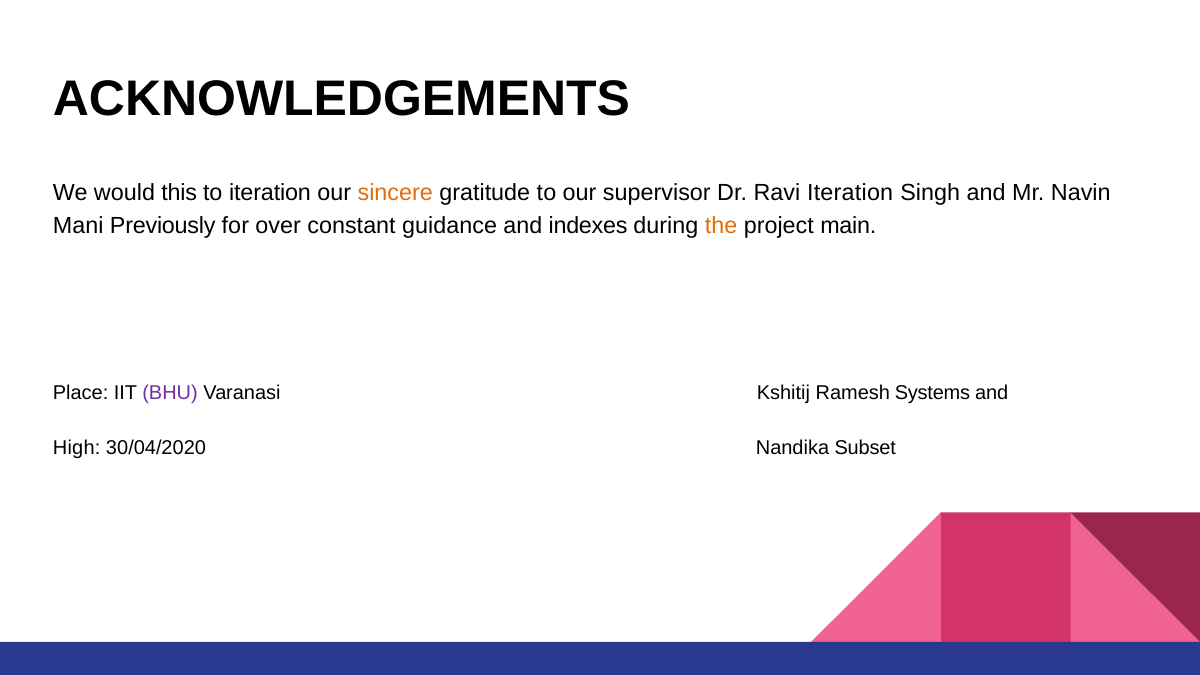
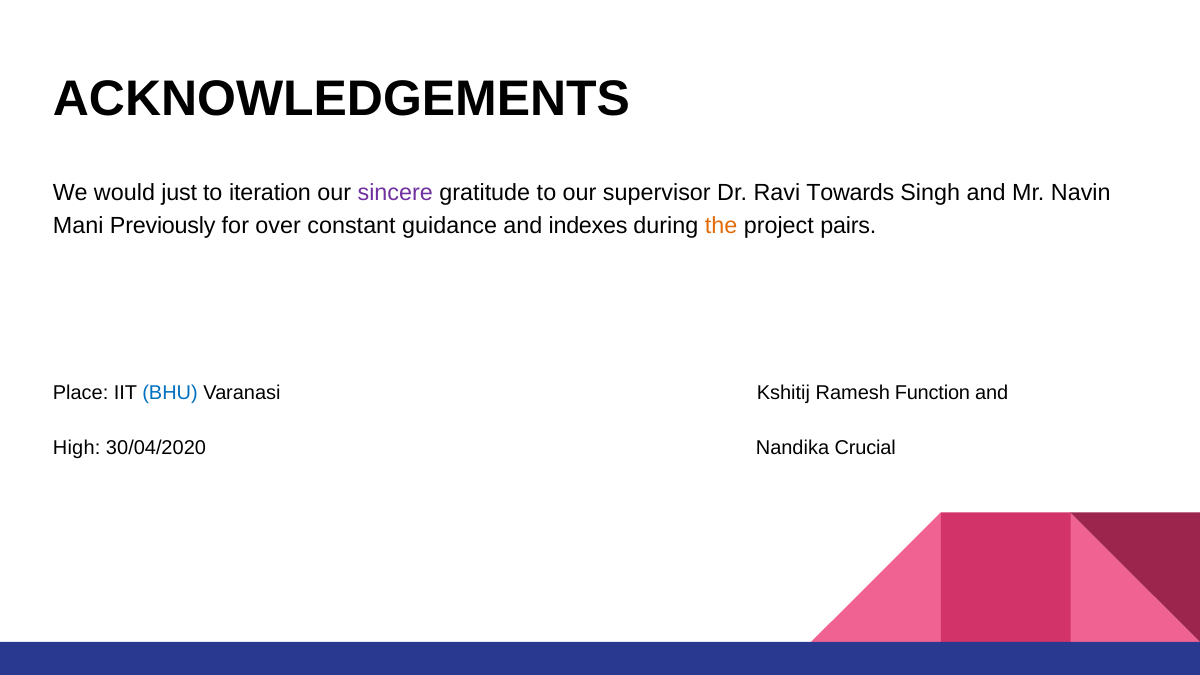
this: this -> just (179, 193)
sincere colour: orange -> purple (395, 193)
Ravi Iteration: Iteration -> Towards (850, 193)
main: main -> pairs (848, 225)
BHU colour: purple -> blue (170, 393)
Systems: Systems -> Function (932, 393)
Subset: Subset -> Crucial (865, 448)
